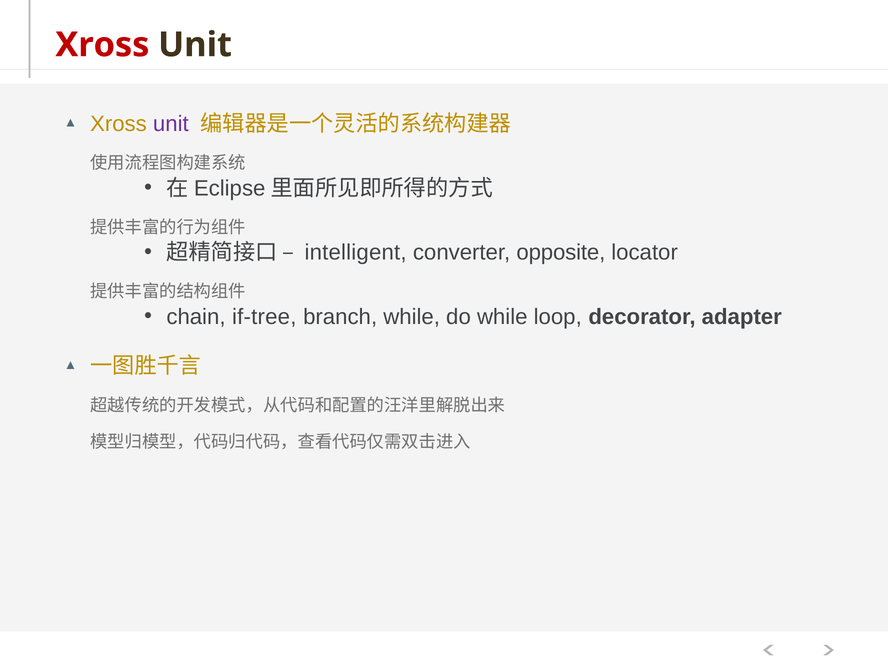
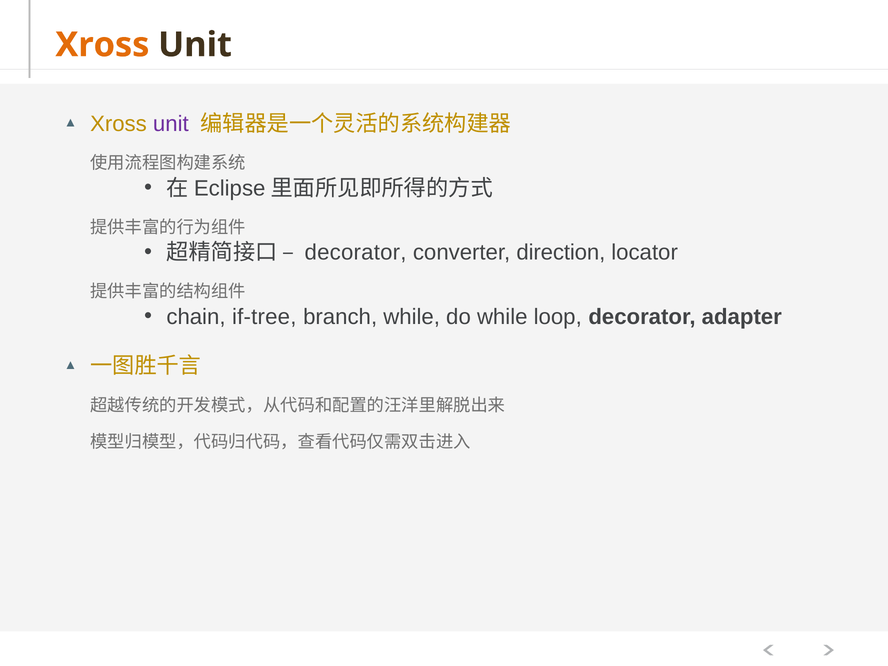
Xross colour: red -> orange (102, 45)
intelligent: intelligent -> decorator (356, 253)
opposite: opposite -> direction (561, 253)
